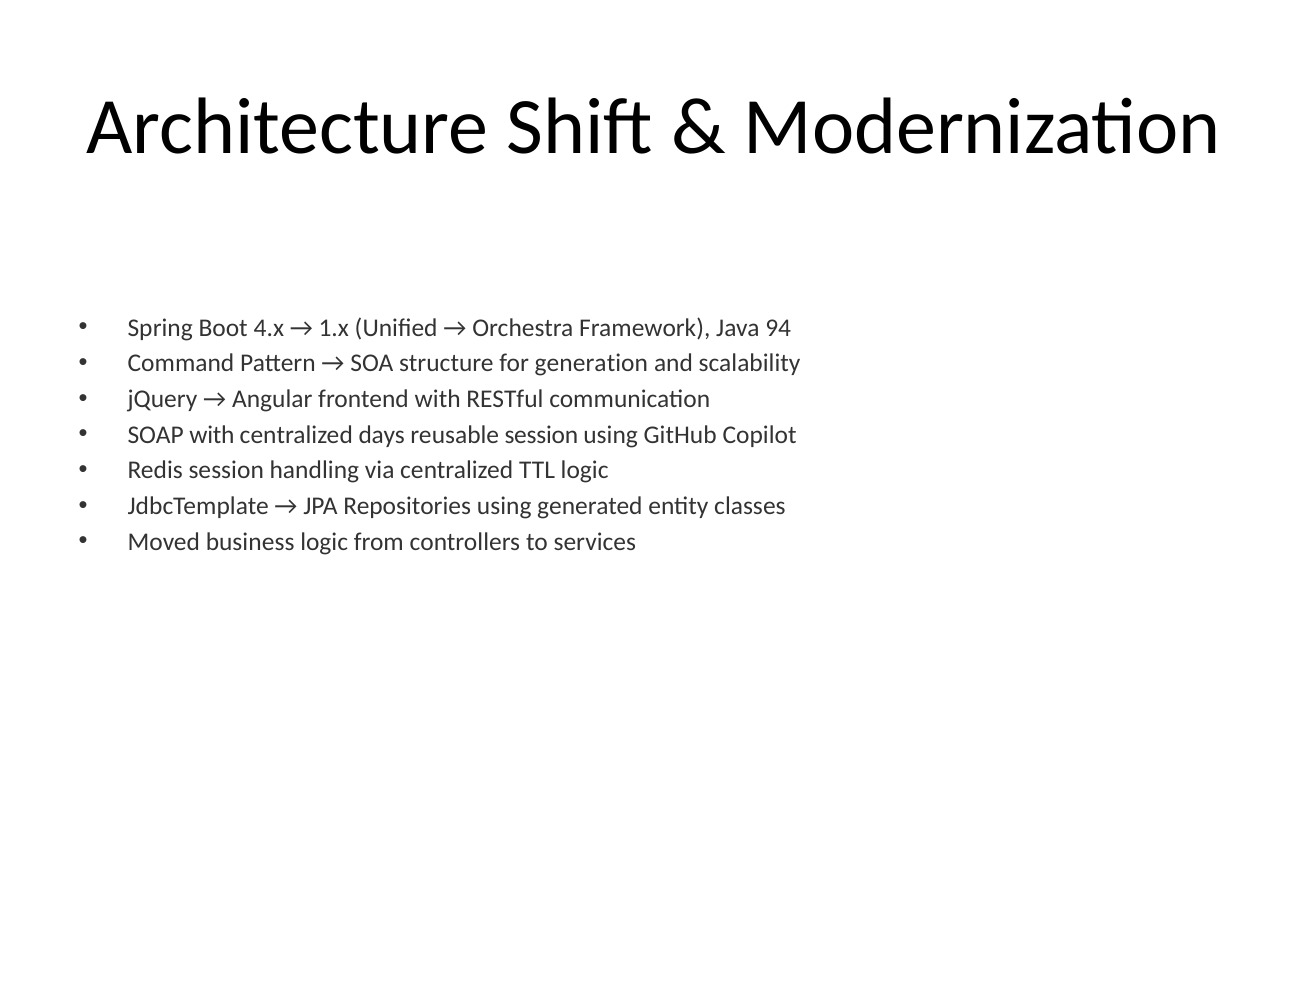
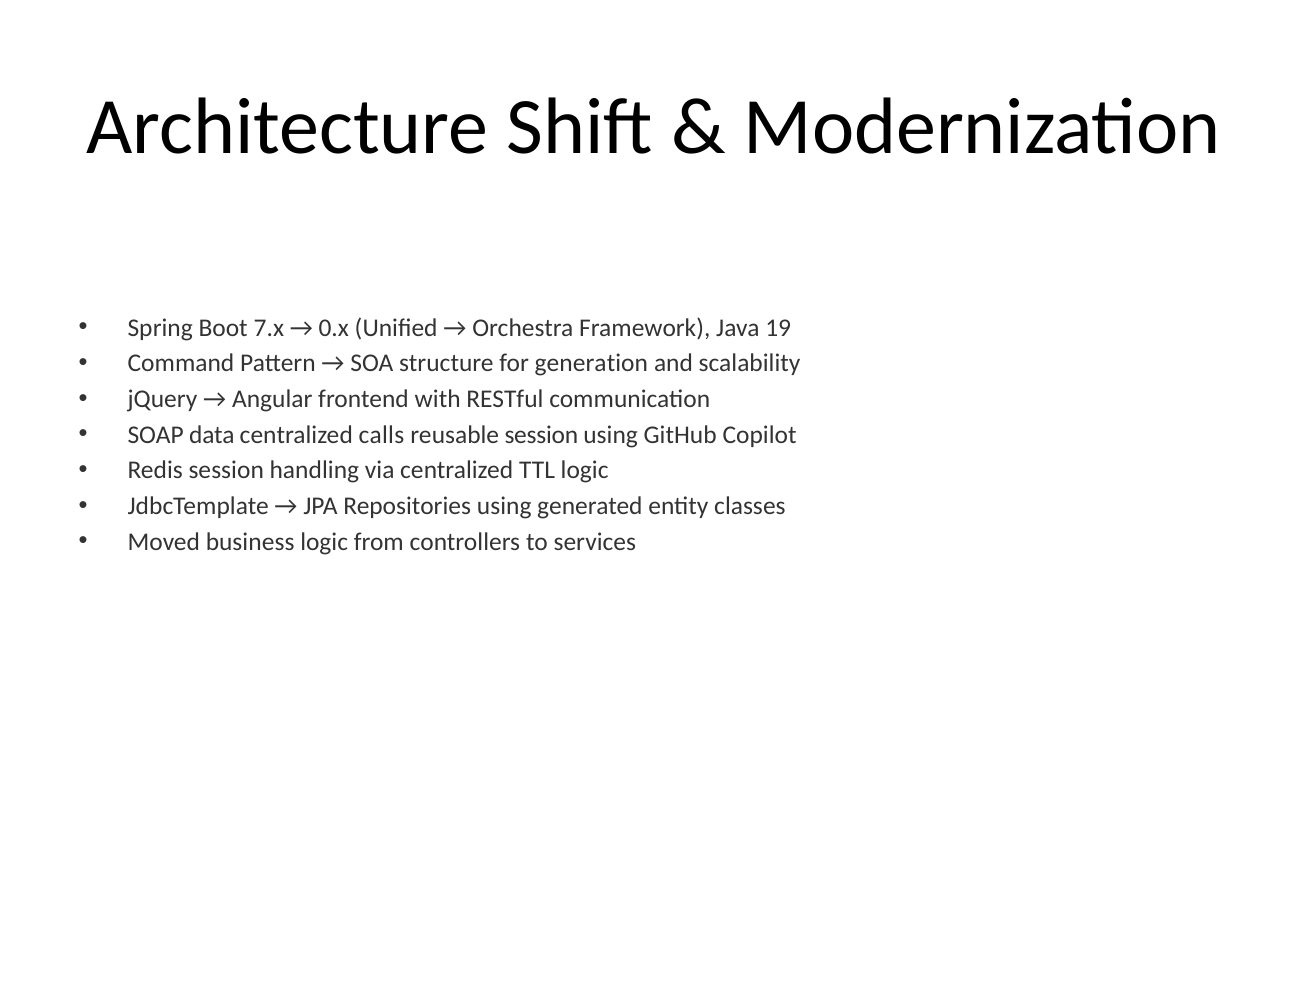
4.x: 4.x -> 7.x (269, 328)
1.x: 1.x -> 0.x (334, 328)
94: 94 -> 19 (778, 328)
SOAP with: with -> data (212, 435)
days: days -> calls (381, 435)
